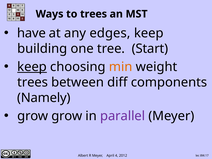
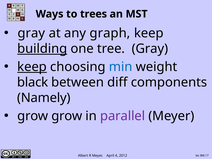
have: have -> gray (31, 33)
edges: edges -> graph (110, 33)
building underline: none -> present (42, 49)
tree Start: Start -> Gray (150, 49)
min colour: orange -> blue (121, 67)
trees: trees -> black (33, 82)
